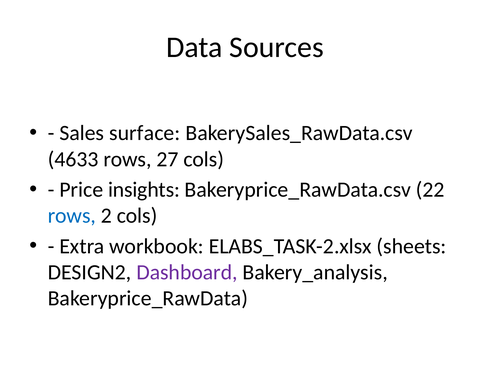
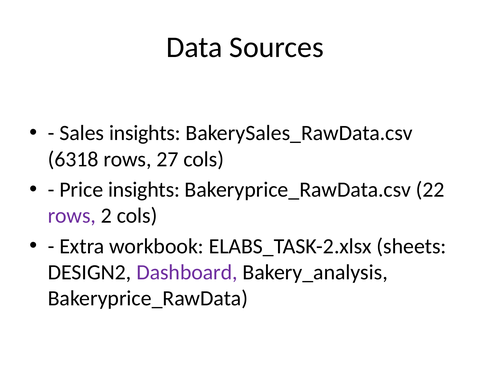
Sales surface: surface -> insights (145, 133)
4633: 4633 -> 6318 (73, 159)
rows colour: blue -> purple (72, 216)
